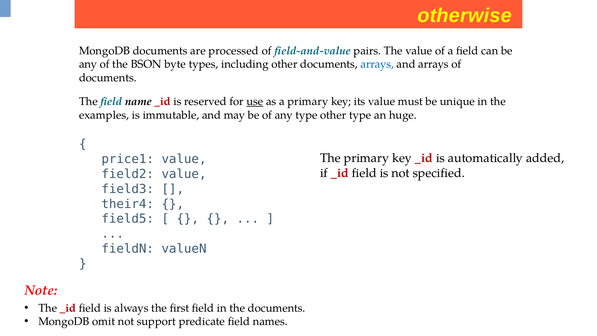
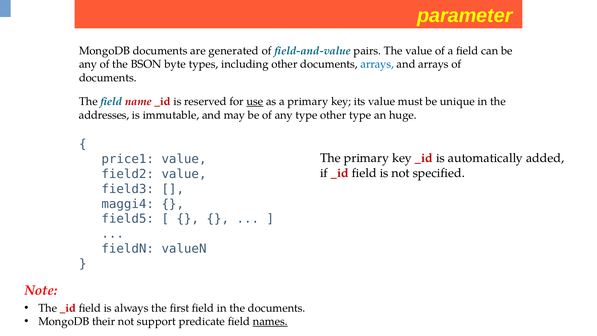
otherwise: otherwise -> parameter (465, 16)
processed: processed -> generated (234, 51)
name colour: black -> red (138, 102)
examples: examples -> addresses (104, 115)
their4: their4 -> maggi4 (128, 204)
omit: omit -> their (104, 321)
names underline: none -> present (270, 321)
